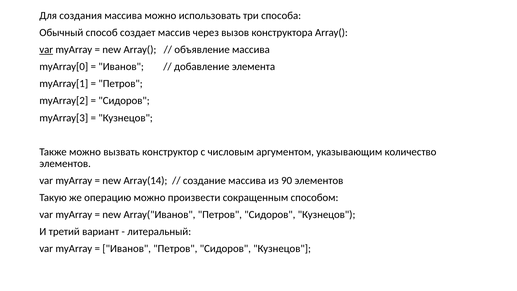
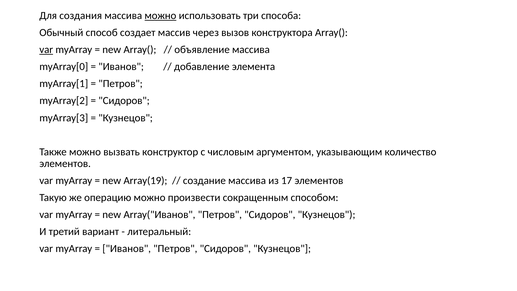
можно underline: none -> present (160, 16)
Array(14: Array(14 -> Array(19 (145, 180)
90: 90 -> 17 (287, 180)
